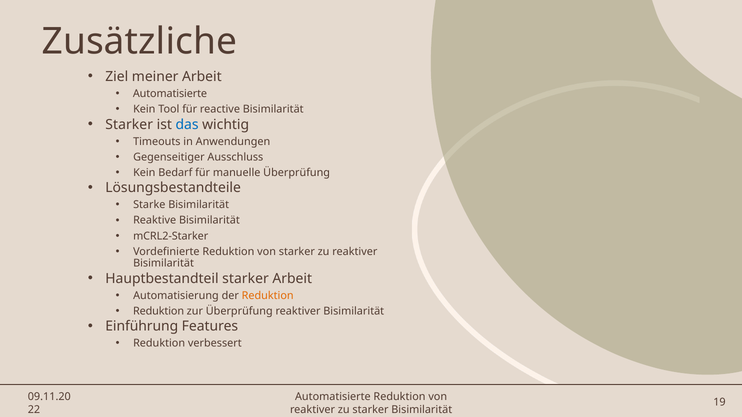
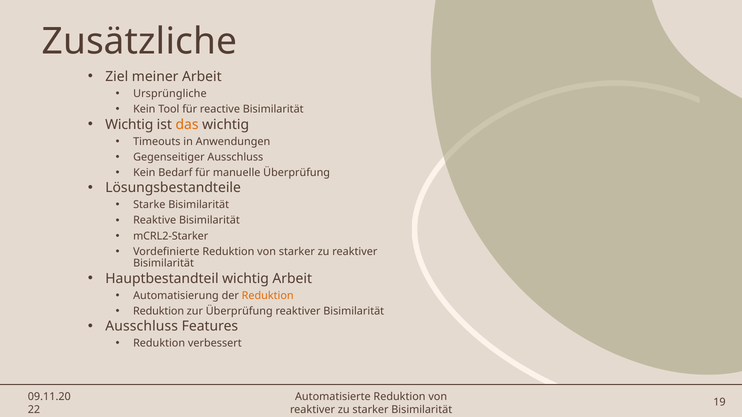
Automatisierte: Automatisierte -> Ursprüngliche (170, 94)
Starker: Starker -> Wichtig (129, 125)
das colour: blue -> orange (187, 125)
Hauptbestandteil starker: starker -> wichtig (246, 279)
Einführung: Einführung -> Ausschluss (142, 327)
